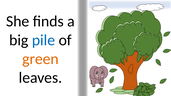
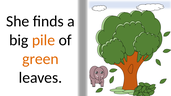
pile colour: blue -> orange (43, 40)
